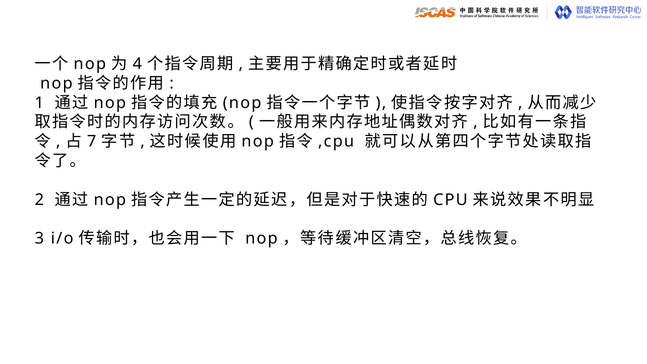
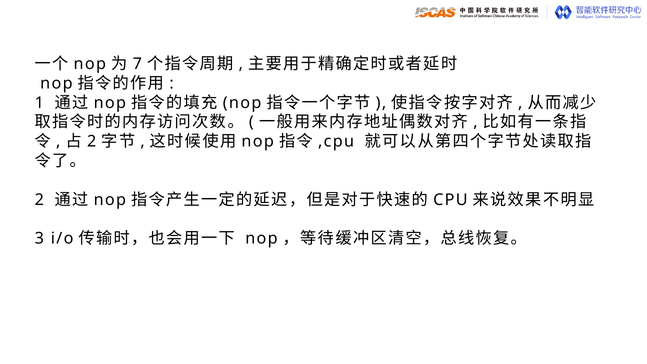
4: 4 -> 7 (137, 64)
7: 7 -> 2 (92, 142)
